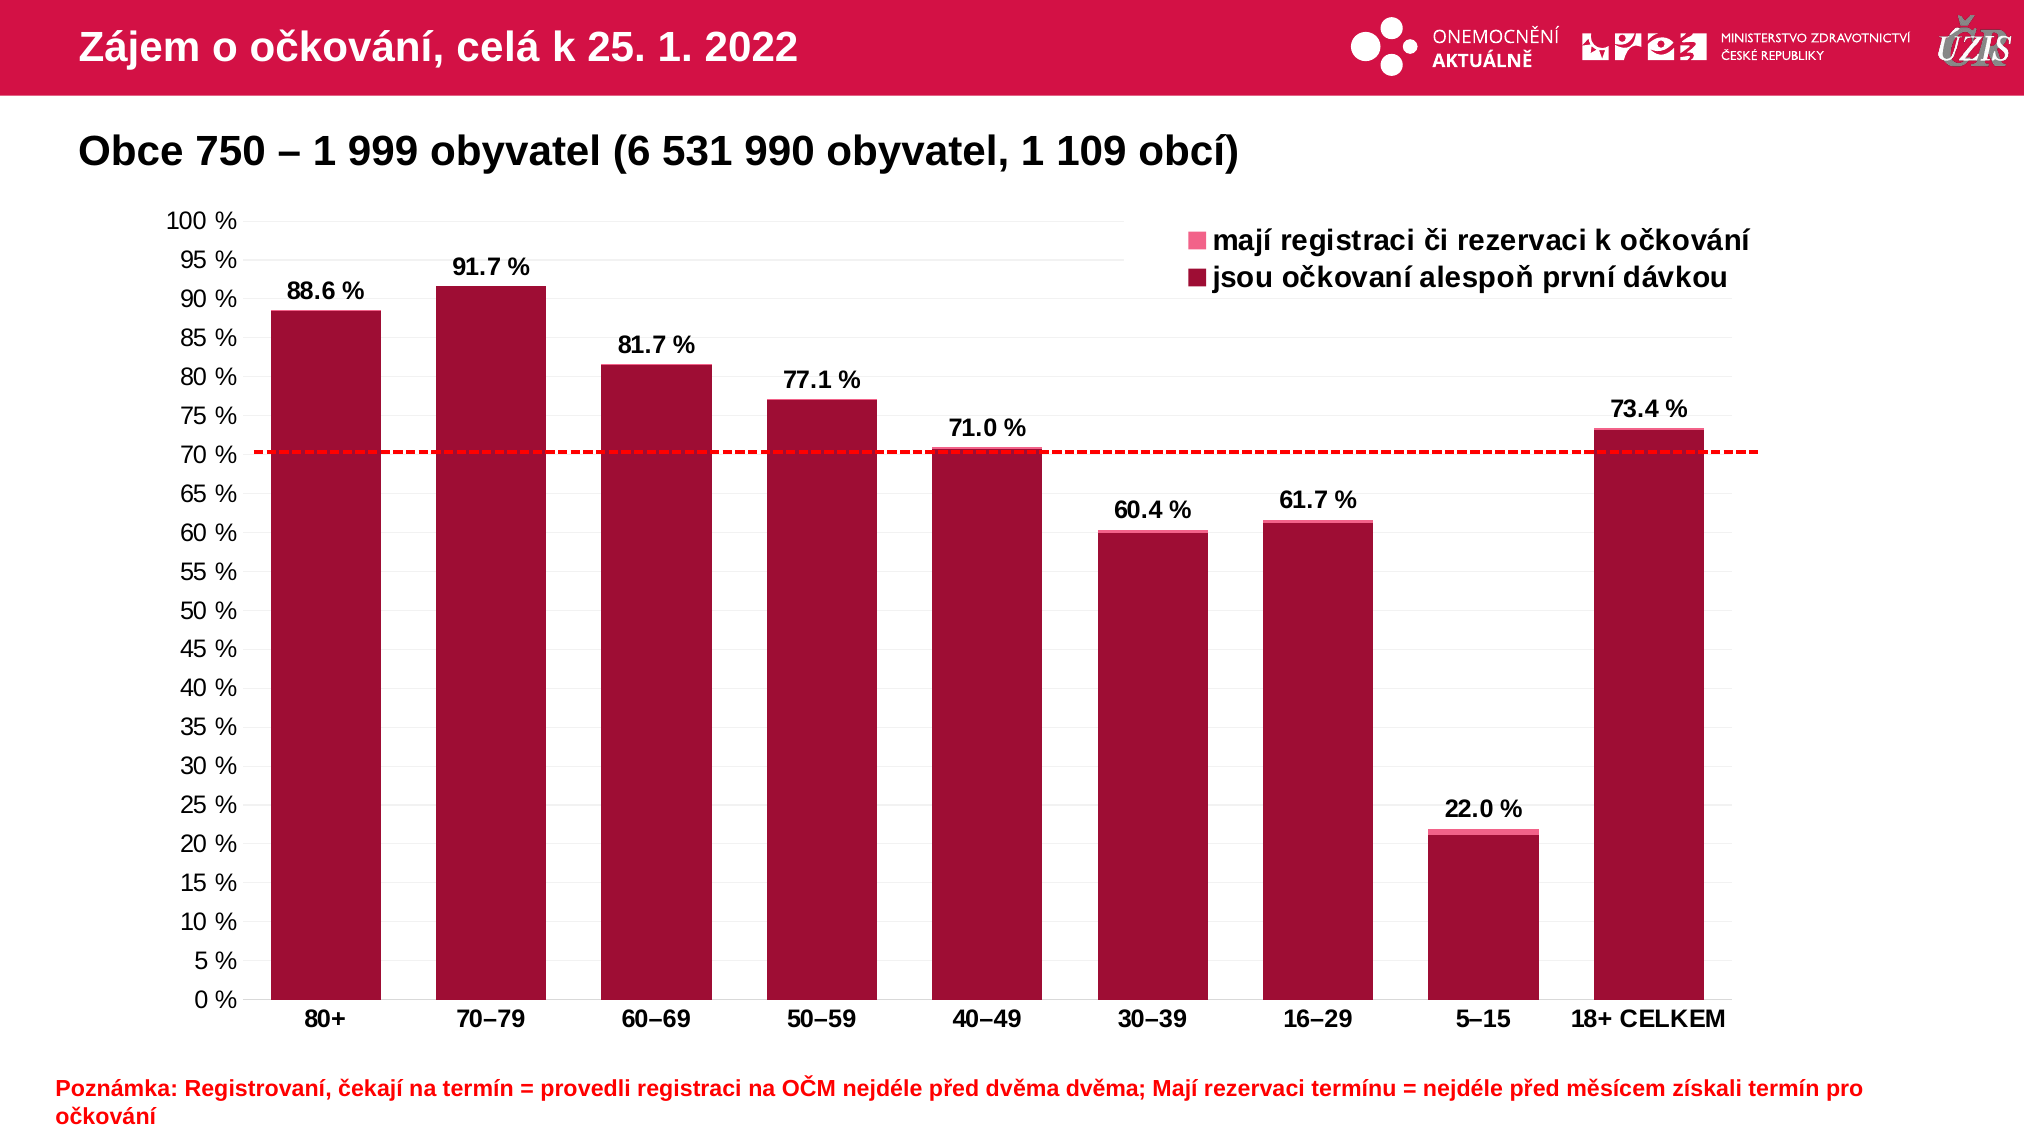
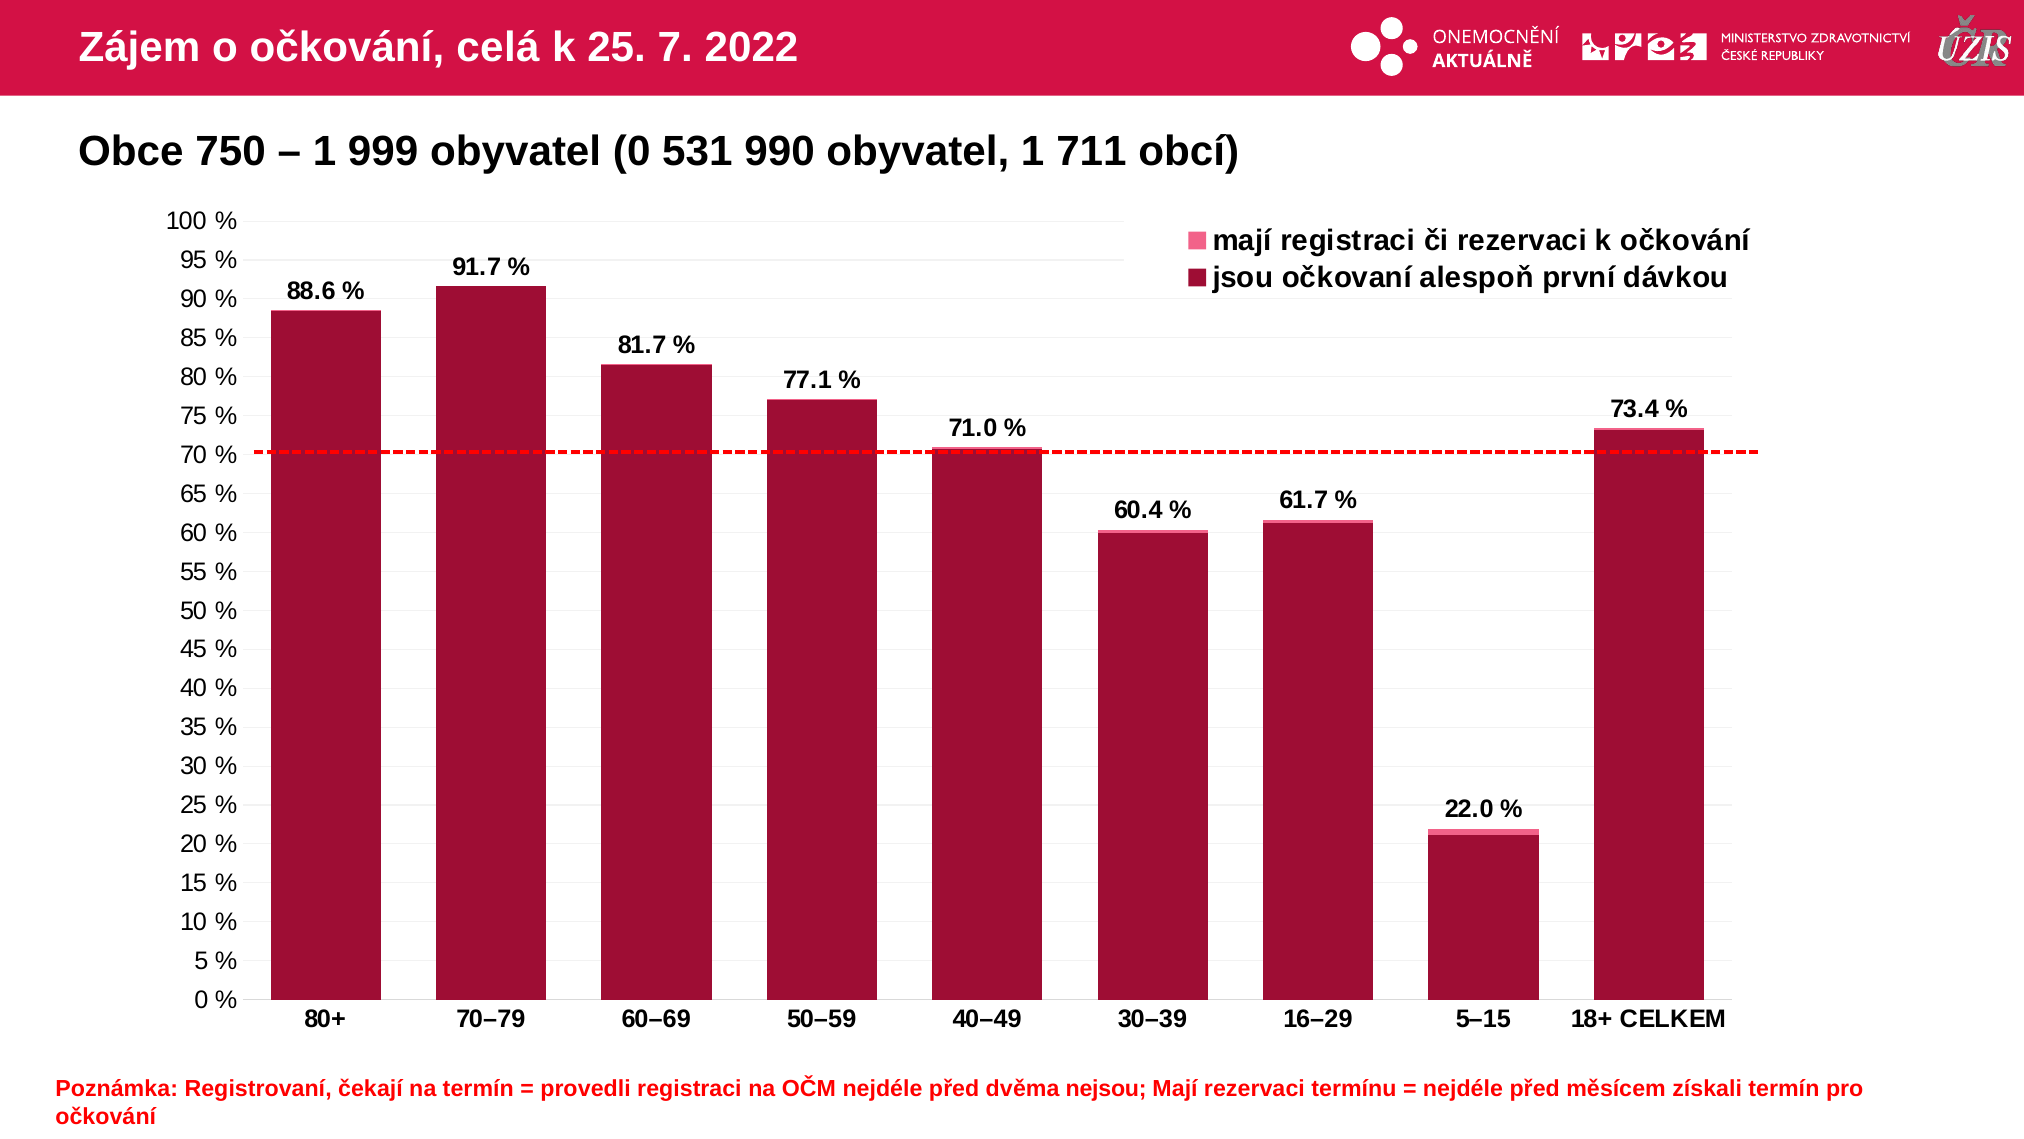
25 1: 1 -> 7 (675, 48)
obyvatel 6: 6 -> 0 (632, 151)
109: 109 -> 711 (1091, 151)
dvěma dvěma: dvěma -> nejsou (1106, 1088)
